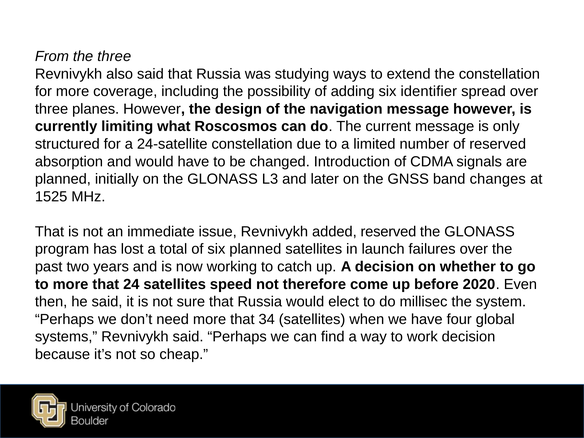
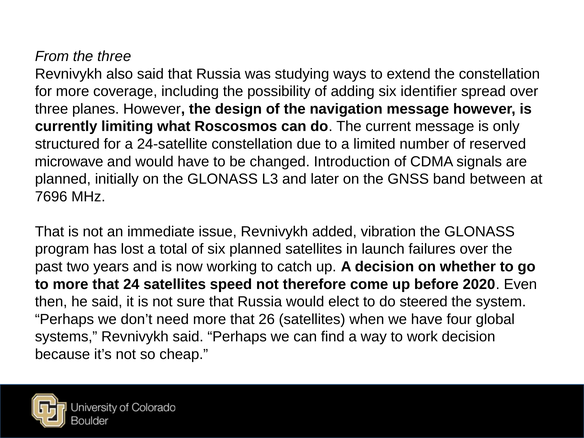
absorption: absorption -> microwave (69, 162)
changes: changes -> between (498, 179)
1525: 1525 -> 7696 (51, 197)
added reserved: reserved -> vibration (388, 232)
millisec: millisec -> steered (424, 302)
34: 34 -> 26 (267, 319)
